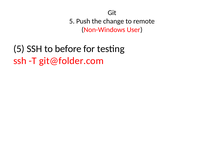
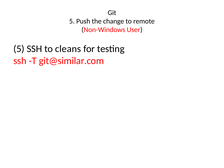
before: before -> cleans (68, 49)
git@folder.com: git@folder.com -> git@similar.com (71, 61)
